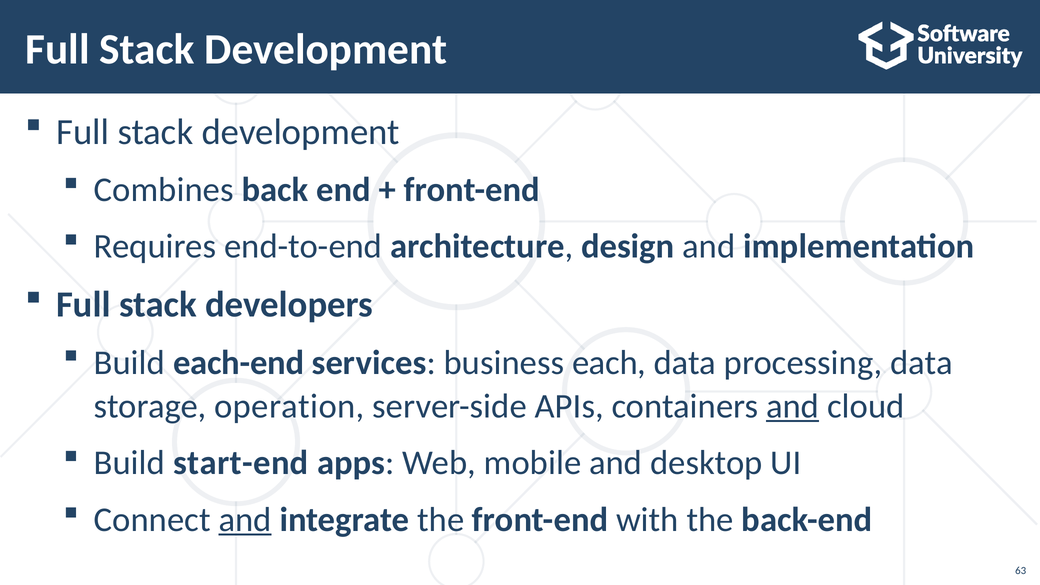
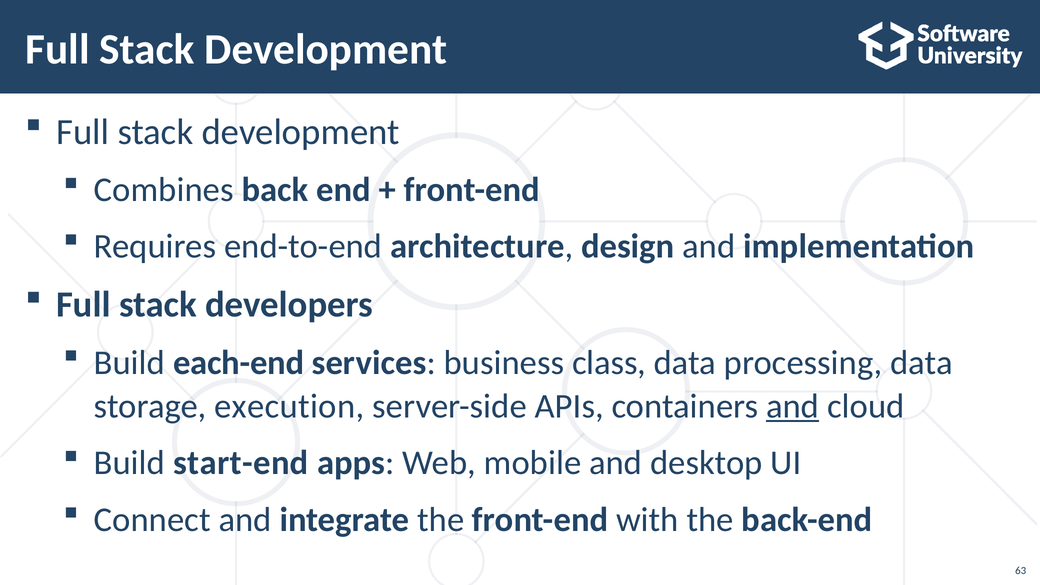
each: each -> class (609, 363)
operation: operation -> execution (289, 406)
and underline: present -> none (245, 520)
